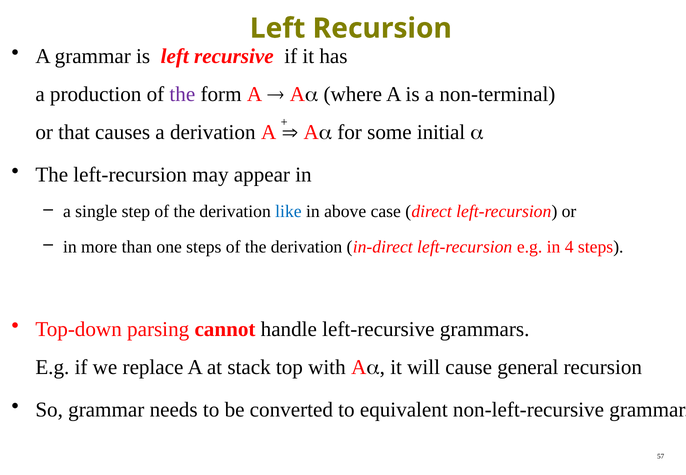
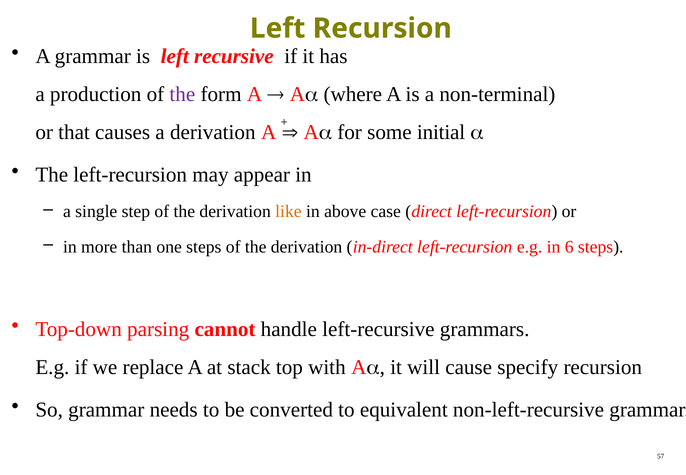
like colour: blue -> orange (288, 212)
4: 4 -> 6 (569, 247)
general: general -> specify (528, 367)
